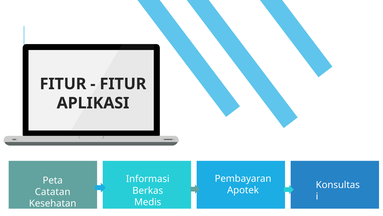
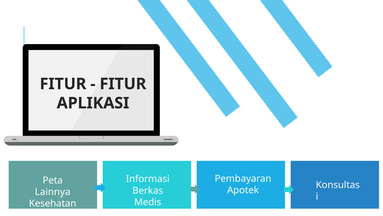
Catatan: Catatan -> Lainnya (53, 192)
